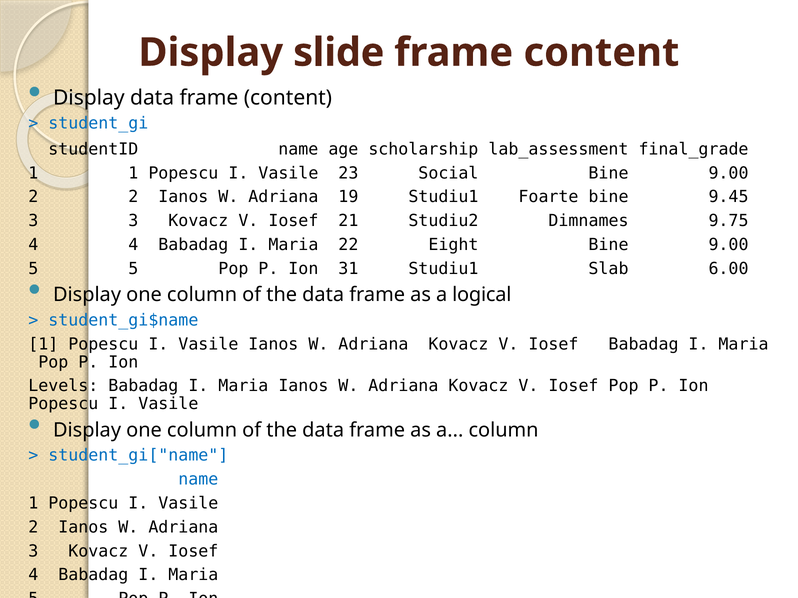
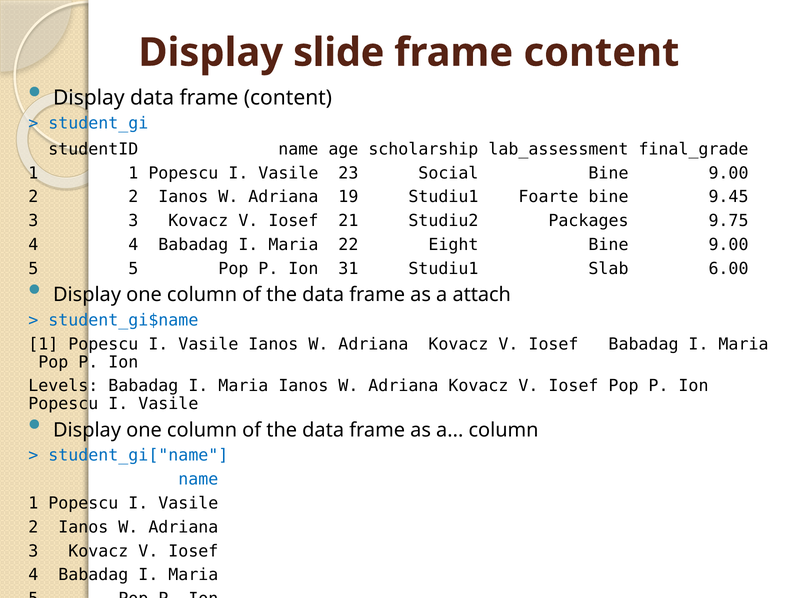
Dimnames: Dimnames -> Packages (589, 221)
logical: logical -> attach (482, 295)
